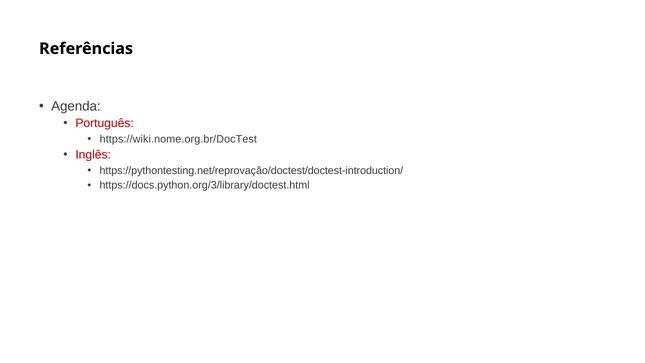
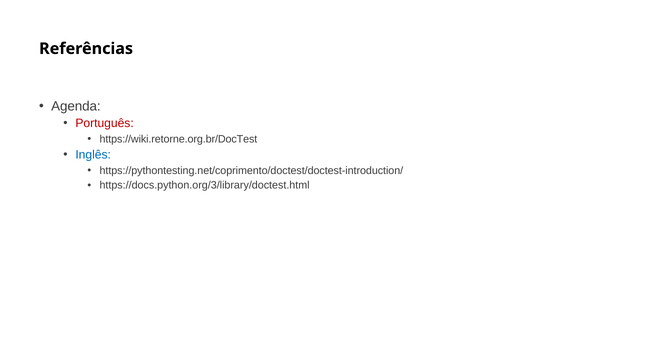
https://wiki.nome.org.br/DocTest: https://wiki.nome.org.br/DocTest -> https://wiki.retorne.org.br/DocTest (178, 139)
Inglês colour: red -> blue (93, 155)
https://pythontesting.net/reprovação/doctest/doctest-introduction/: https://pythontesting.net/reprovação/doctest/doctest-introduction/ -> https://pythontesting.net/coprimento/doctest/doctest-introduction/ (251, 170)
